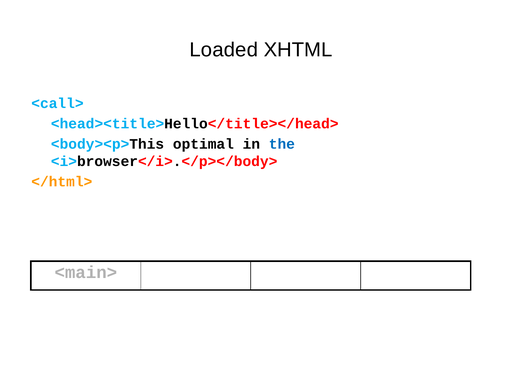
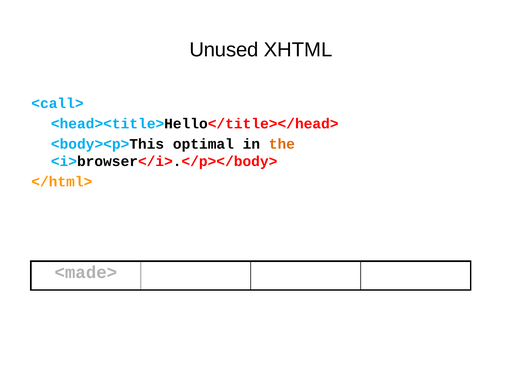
Loaded: Loaded -> Unused (224, 50)
the colour: blue -> orange (282, 144)
<main>: <main> -> <made> (86, 273)
